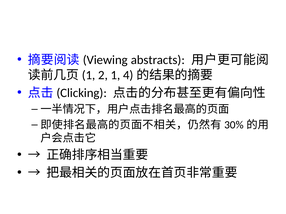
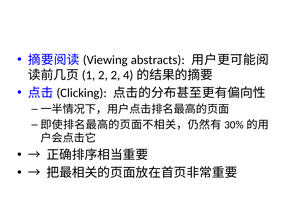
2 1: 1 -> 2 (115, 75)
